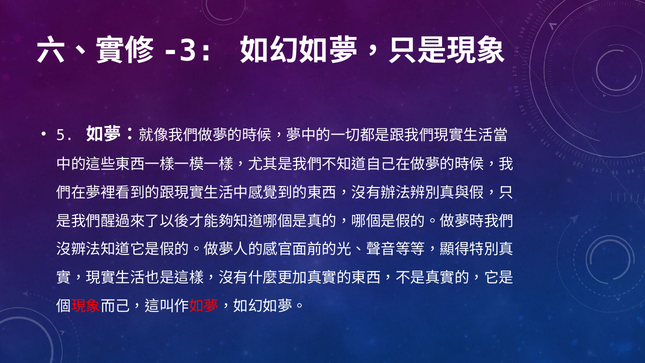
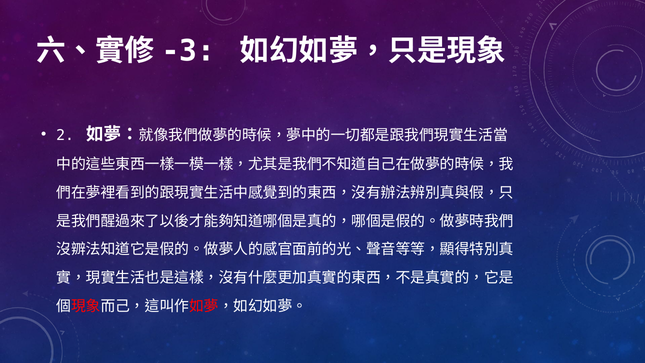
5: 5 -> 2 (65, 135)
